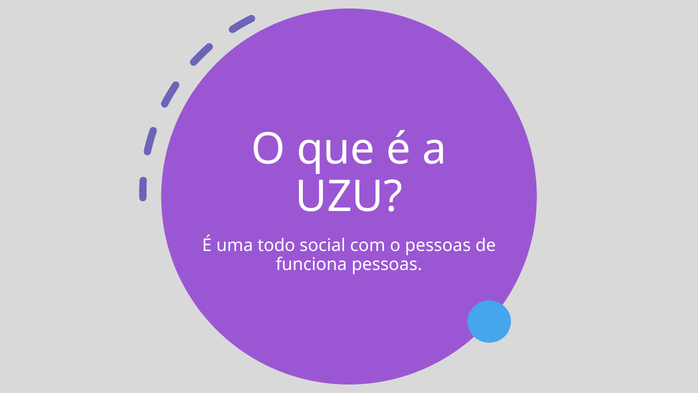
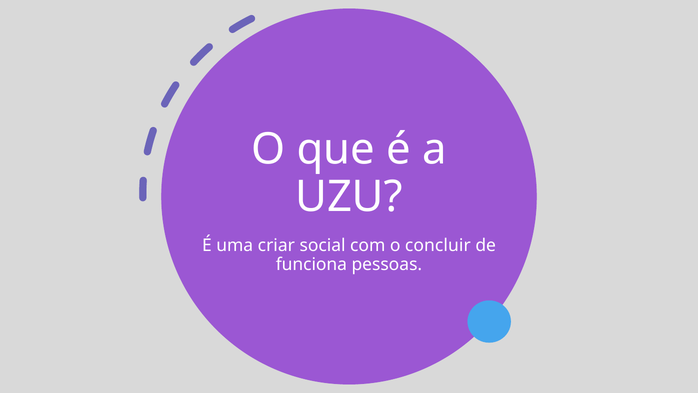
todo: todo -> criar (276, 245)
o pessoas: pessoas -> concluir (438, 245)
